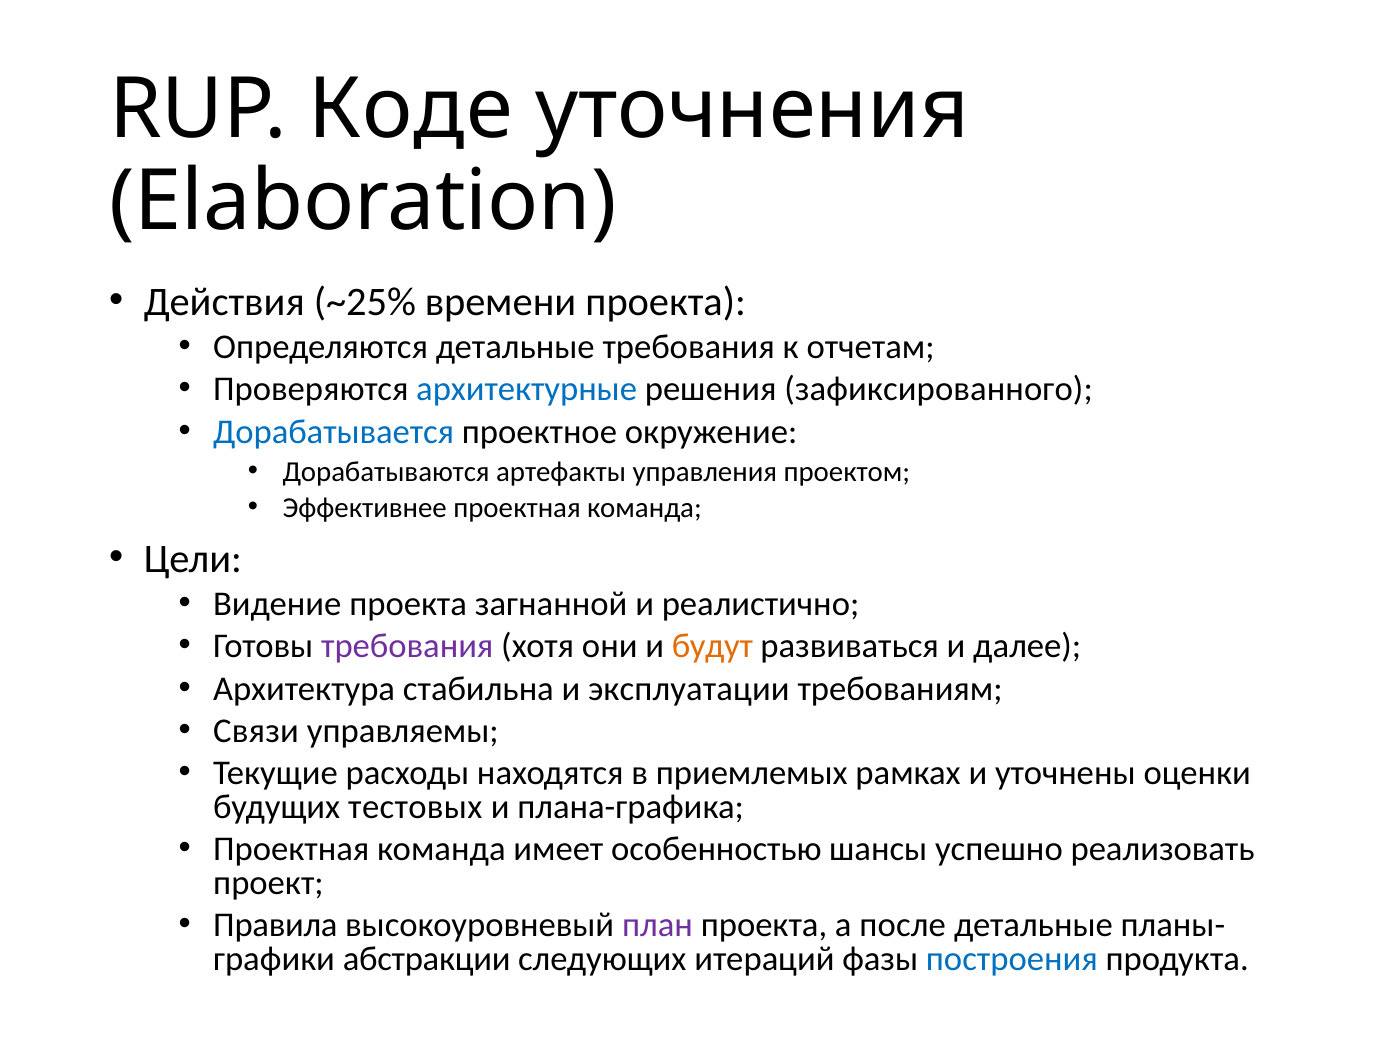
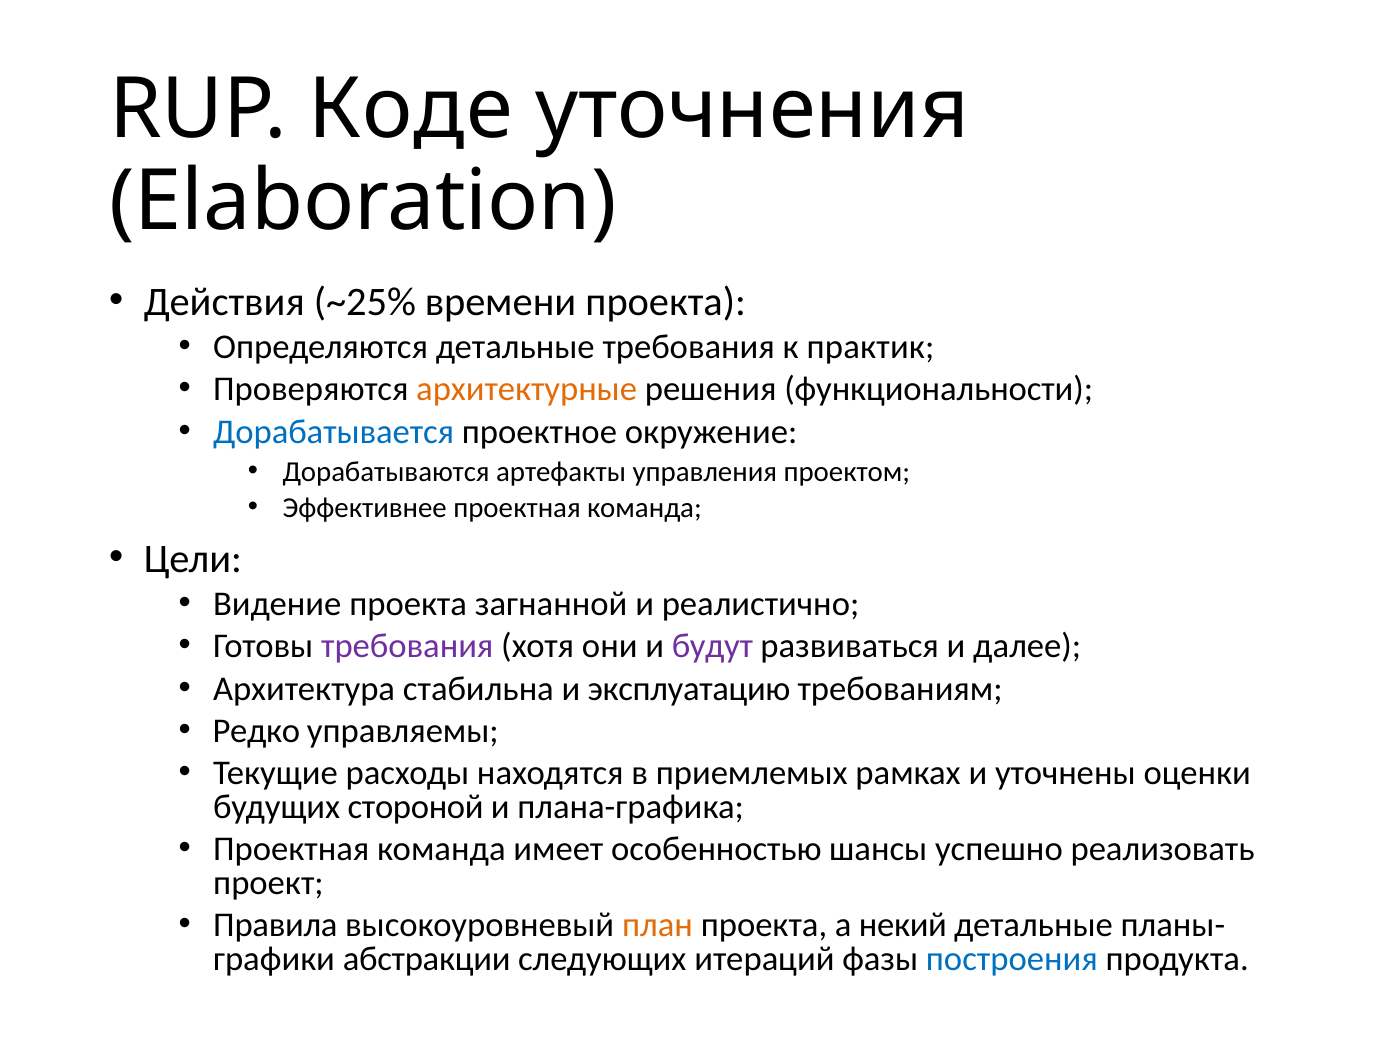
отчетам: отчетам -> практик (871, 347)
архитектурные colour: blue -> orange (527, 390)
зафиксированного: зафиксированного -> функциональности (939, 390)
будут colour: orange -> purple (712, 647)
эксплуатации: эксплуатации -> эксплуатацию (689, 689)
Связи: Связи -> Редко (256, 731)
тестовых: тестовых -> стороной (416, 807)
план colour: purple -> orange (658, 926)
после: после -> некий (903, 926)
